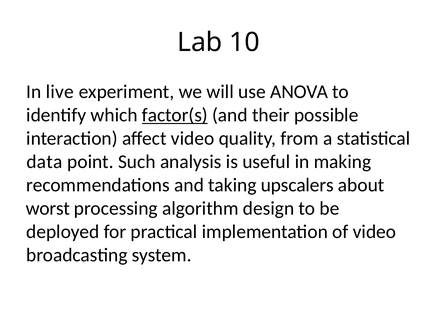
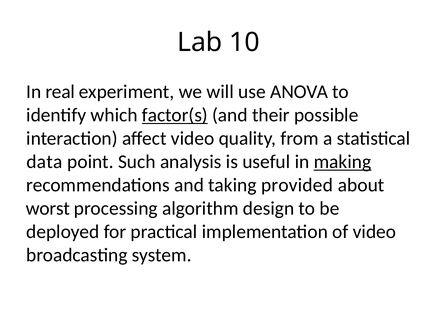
live: live -> real (60, 92)
making underline: none -> present (342, 162)
upscalers: upscalers -> provided (297, 185)
